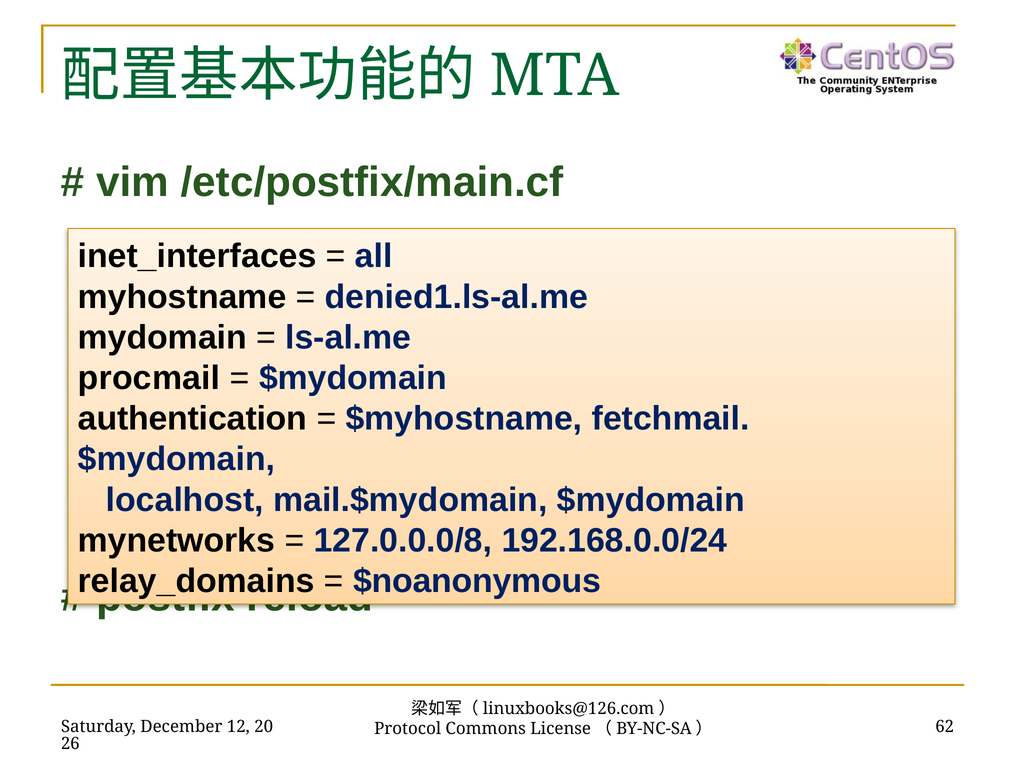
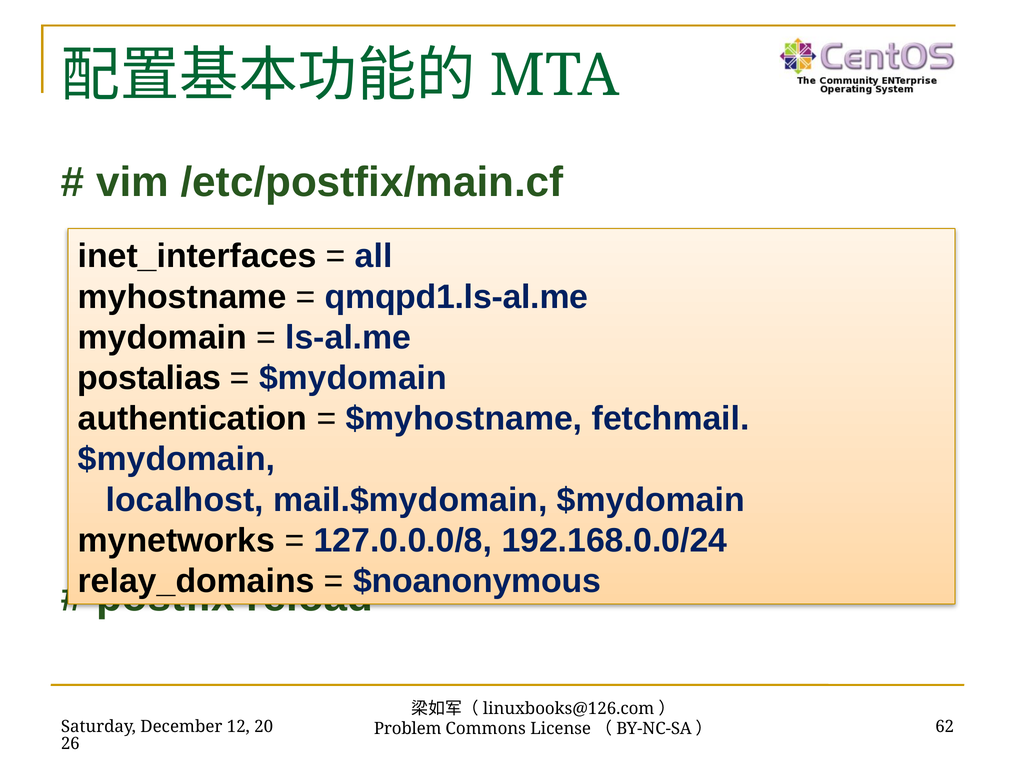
denied1.ls-al.me: denied1.ls-al.me -> qmqpd1.ls-al.me (457, 297)
procmail: procmail -> postalias (149, 378)
Protocol: Protocol -> Problem (408, 729)
